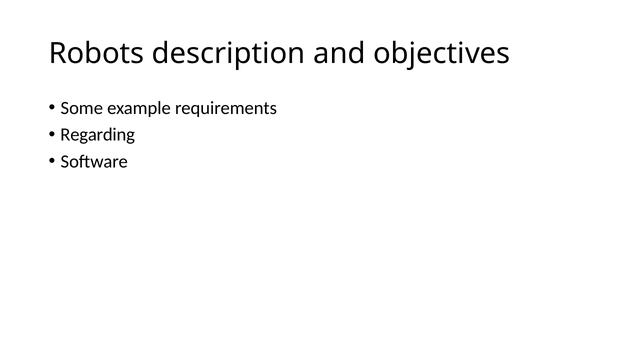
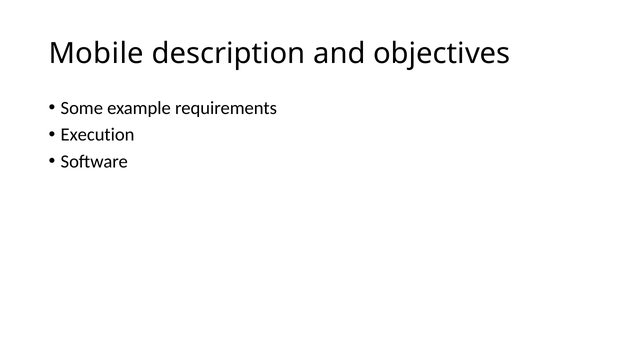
Robots: Robots -> Mobile (96, 54)
Regarding: Regarding -> Execution (98, 135)
